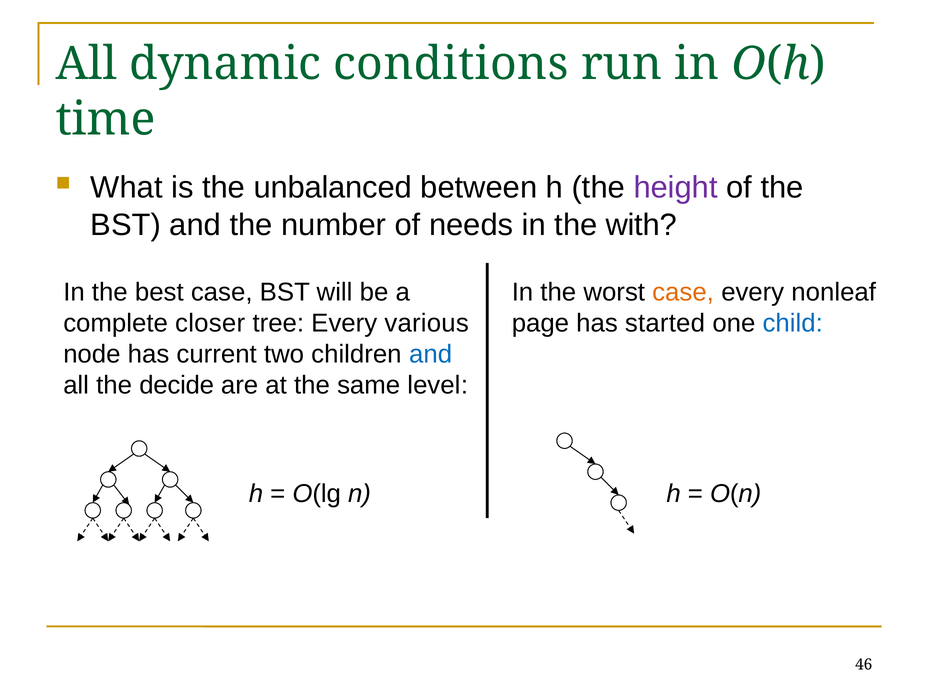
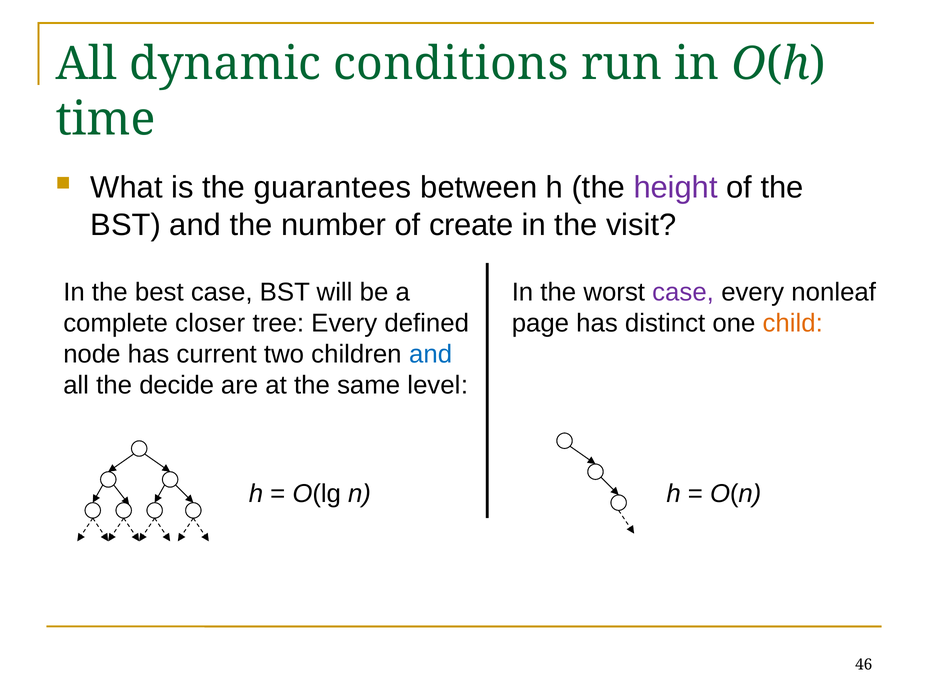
unbalanced: unbalanced -> guarantees (333, 188)
needs: needs -> create (471, 225)
with: with -> visit (641, 225)
case colour: orange -> purple (683, 292)
various: various -> defined (427, 323)
started: started -> distinct (665, 323)
child colour: blue -> orange (793, 323)
